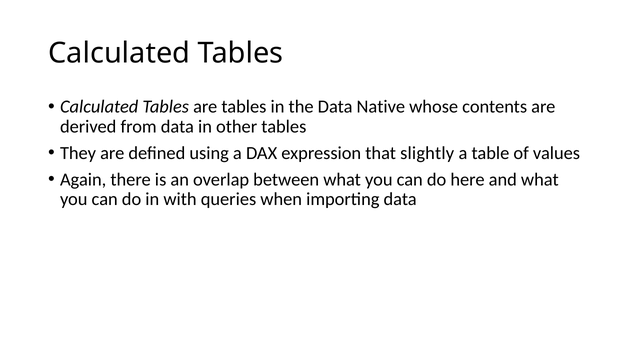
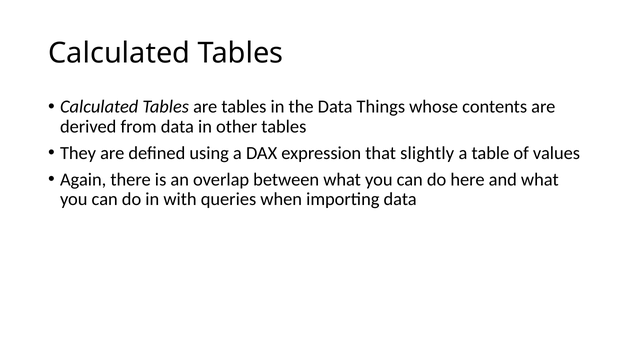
Native: Native -> Things (381, 107)
